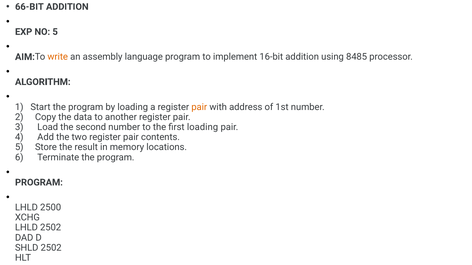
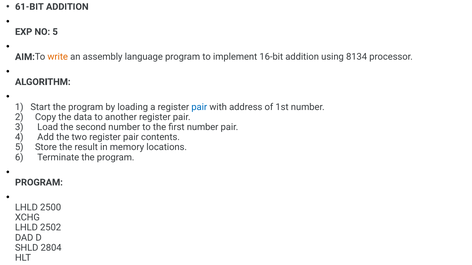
66-BIT: 66-BIT -> 61-BIT (29, 7)
8485: 8485 -> 8134 (357, 57)
pair colour: orange -> blue (199, 107)
first loading: loading -> number (203, 127)
SHLD 2502: 2502 -> 2804 (51, 248)
